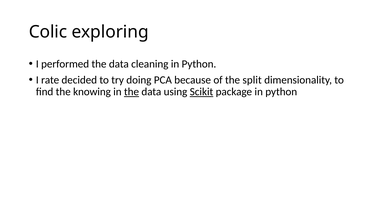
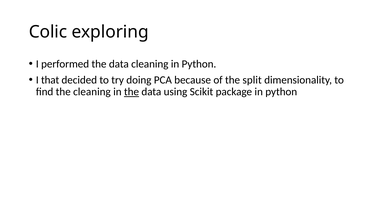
rate: rate -> that (50, 80)
the knowing: knowing -> cleaning (92, 92)
Scikit underline: present -> none (201, 92)
